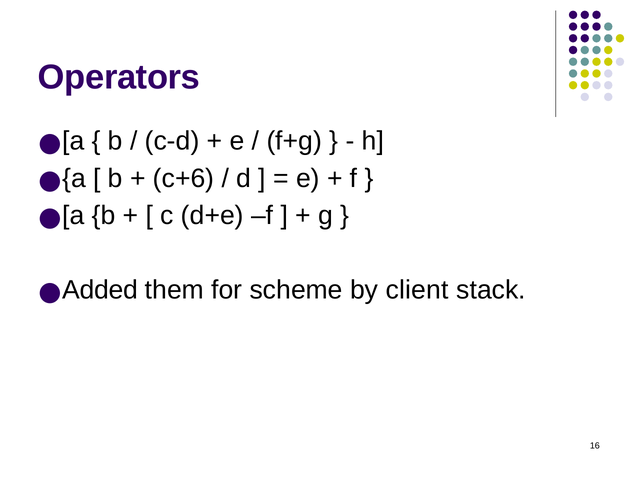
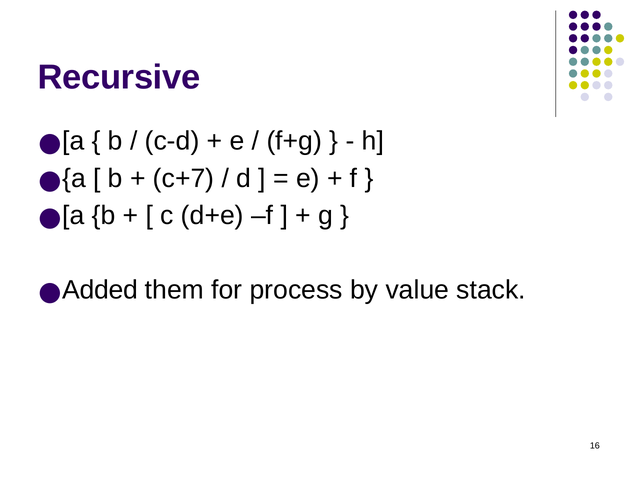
Operators: Operators -> Recursive (119, 77)
c+6: c+6 -> c+7 (184, 178)
scheme: scheme -> process (296, 290)
client: client -> value (417, 290)
